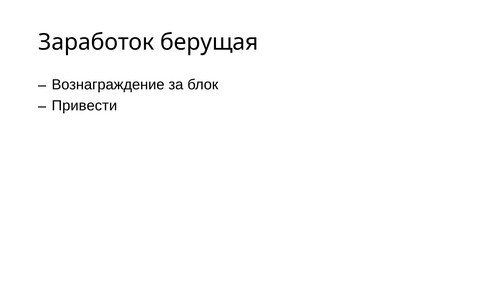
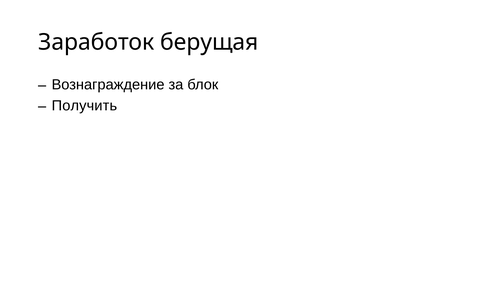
Привести: Привести -> Получить (84, 106)
